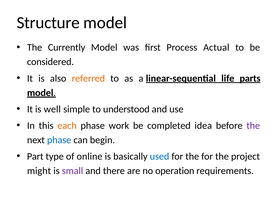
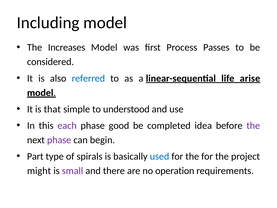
Structure: Structure -> Including (48, 23)
Currently: Currently -> Increases (67, 47)
Actual: Actual -> Passes (216, 47)
referred colour: orange -> blue (88, 78)
parts: parts -> arise (250, 78)
well: well -> that (52, 109)
each colour: orange -> purple (67, 125)
work: work -> good (119, 125)
phase colour: blue -> purple (59, 140)
online: online -> spirals (90, 156)
